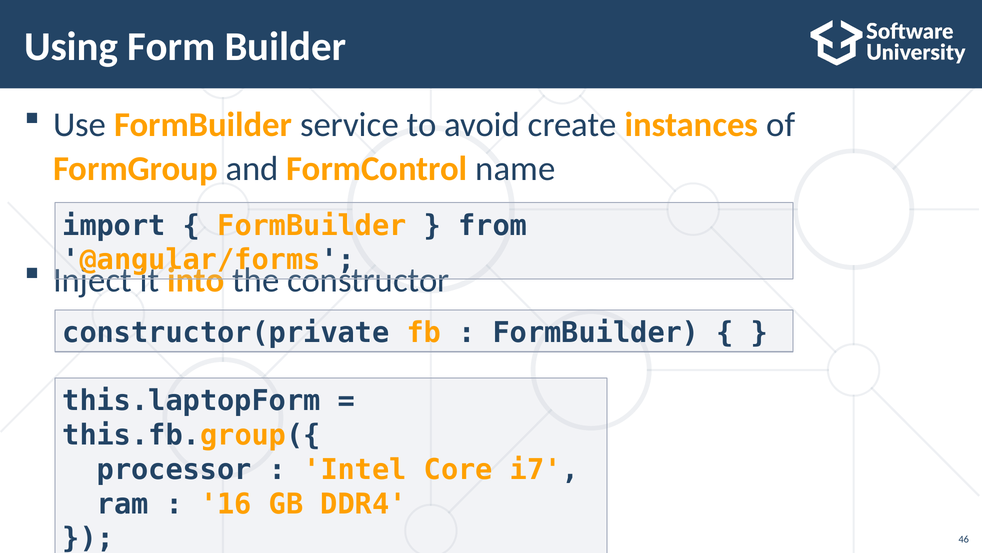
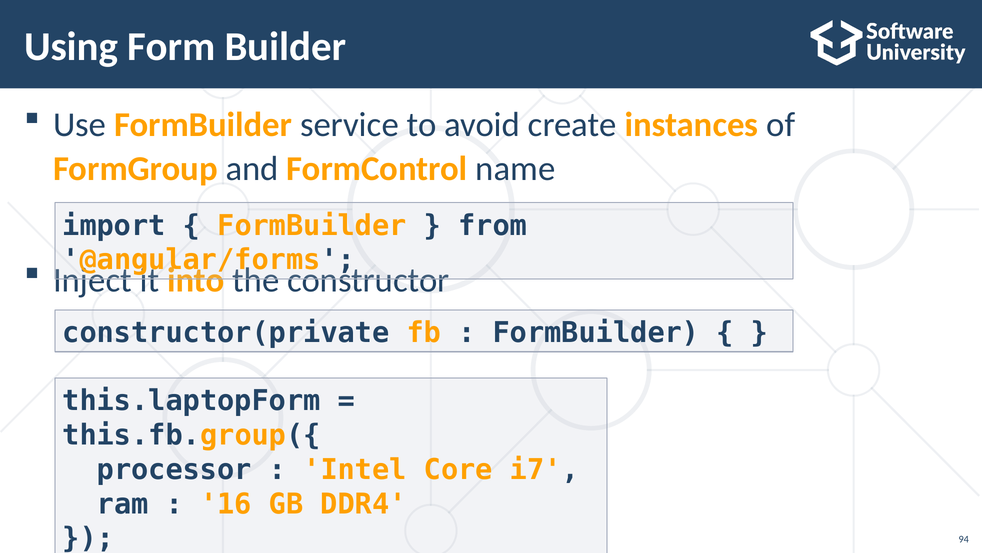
46: 46 -> 94 (964, 539)
